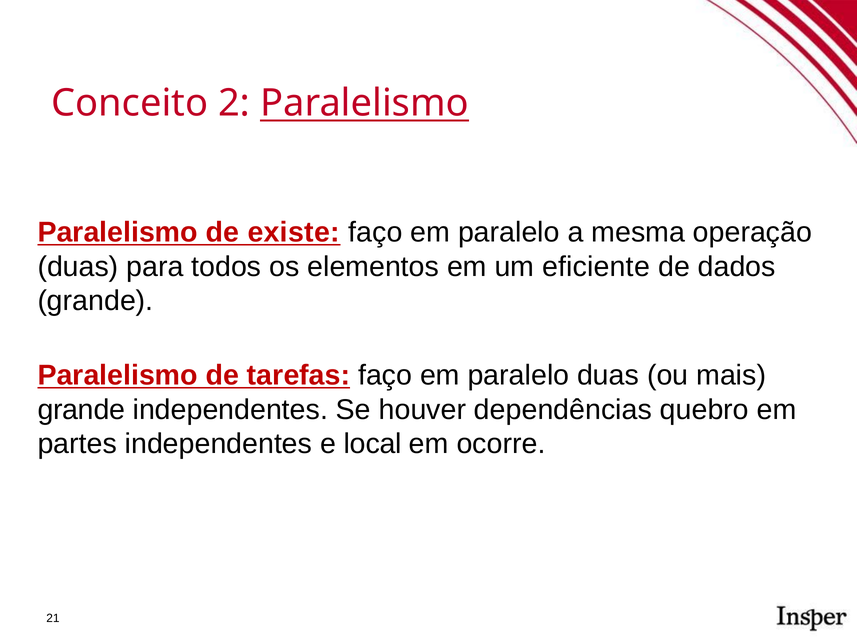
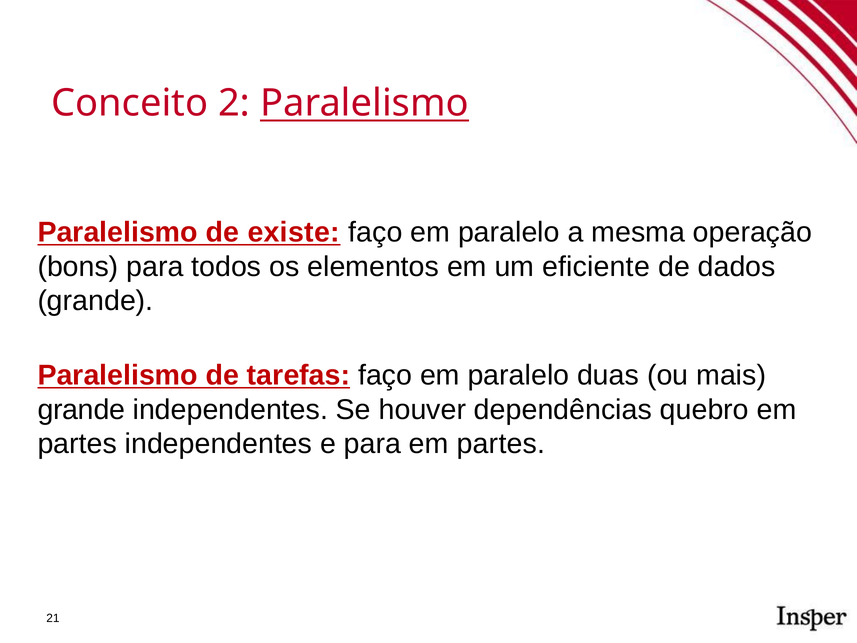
duas: duas -> bons (78, 267)
e local: local -> para (373, 444)
ocorre: ocorre -> partes (501, 444)
